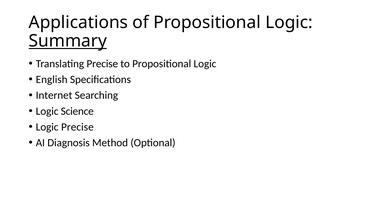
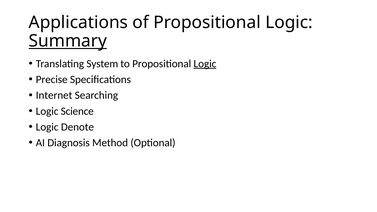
Translating Precise: Precise -> System (102, 64)
Logic underline: none -> present (205, 64)
English: English -> Precise (52, 80)
Logic Precise: Precise -> Denote (77, 127)
